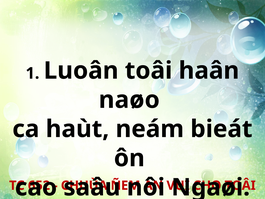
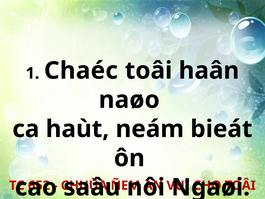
Luoân: Luoân -> Chaéc (81, 71)
